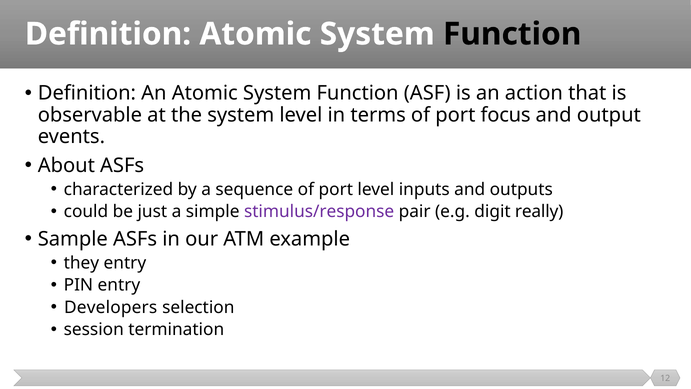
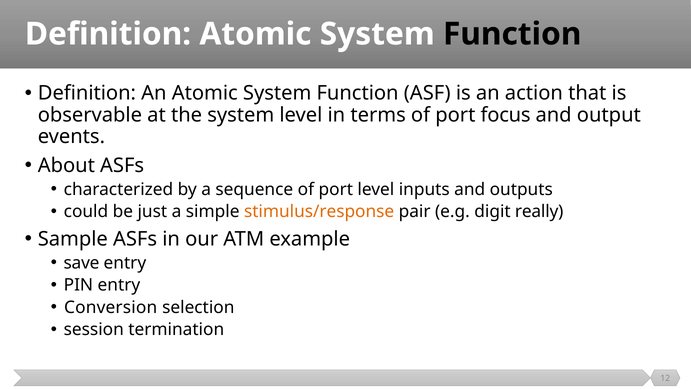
stimulus/response colour: purple -> orange (319, 212)
they: they -> save (82, 263)
Developers: Developers -> Conversion (111, 307)
